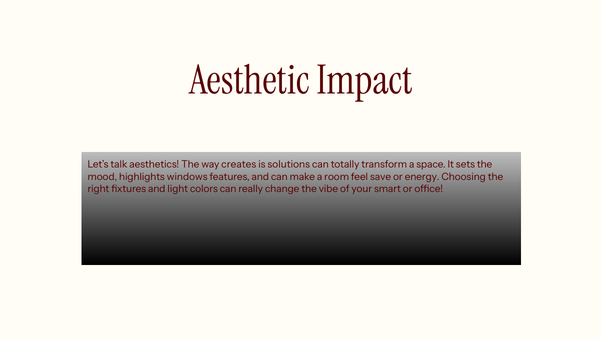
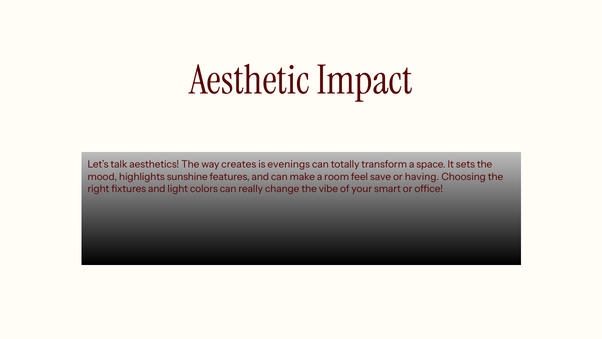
solutions: solutions -> evenings (289, 164)
windows: windows -> sunshine (187, 177)
energy: energy -> having (422, 177)
